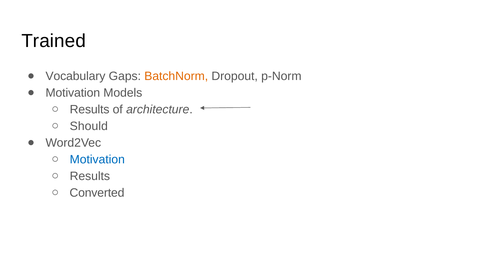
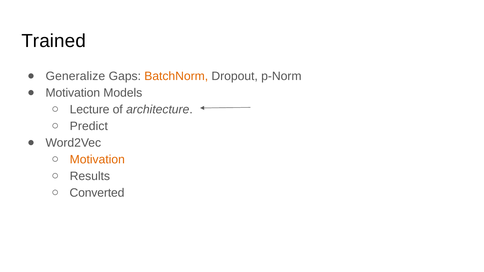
Vocabulary: Vocabulary -> Generalize (75, 76)
Results: Results -> Lecture (90, 109)
Should: Should -> Predict (89, 126)
Motivation colour: blue -> orange (97, 160)
